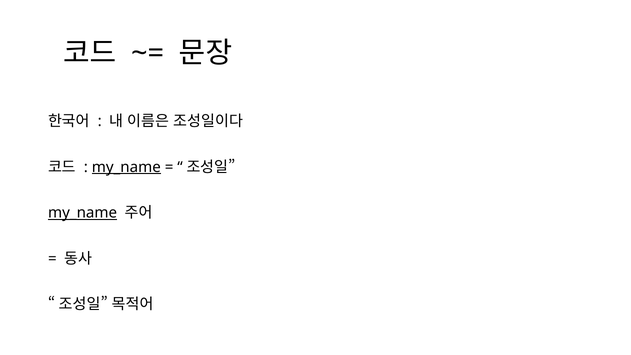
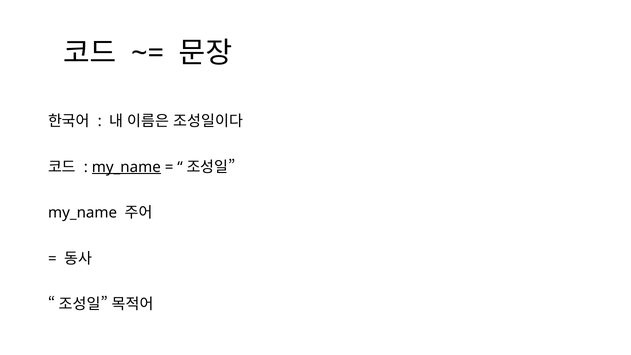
my_name underline: present -> none (83, 213)
